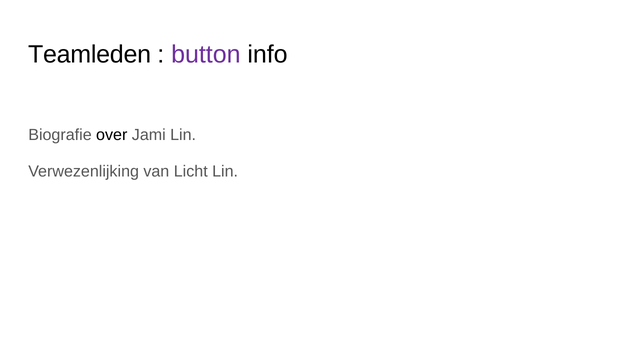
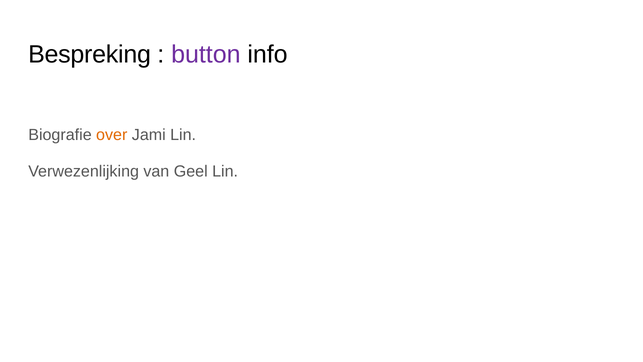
Teamleden: Teamleden -> Bespreking (90, 54)
over colour: black -> orange (112, 135)
Licht: Licht -> Geel (191, 171)
